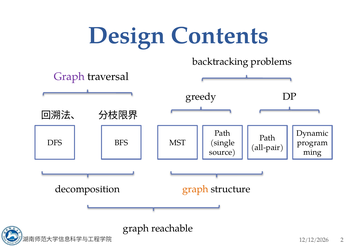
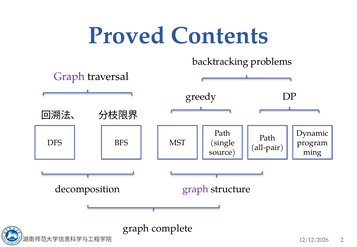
Design: Design -> Proved (127, 36)
graph colour: orange -> purple (195, 189)
reachable: reachable -> complete (172, 229)
